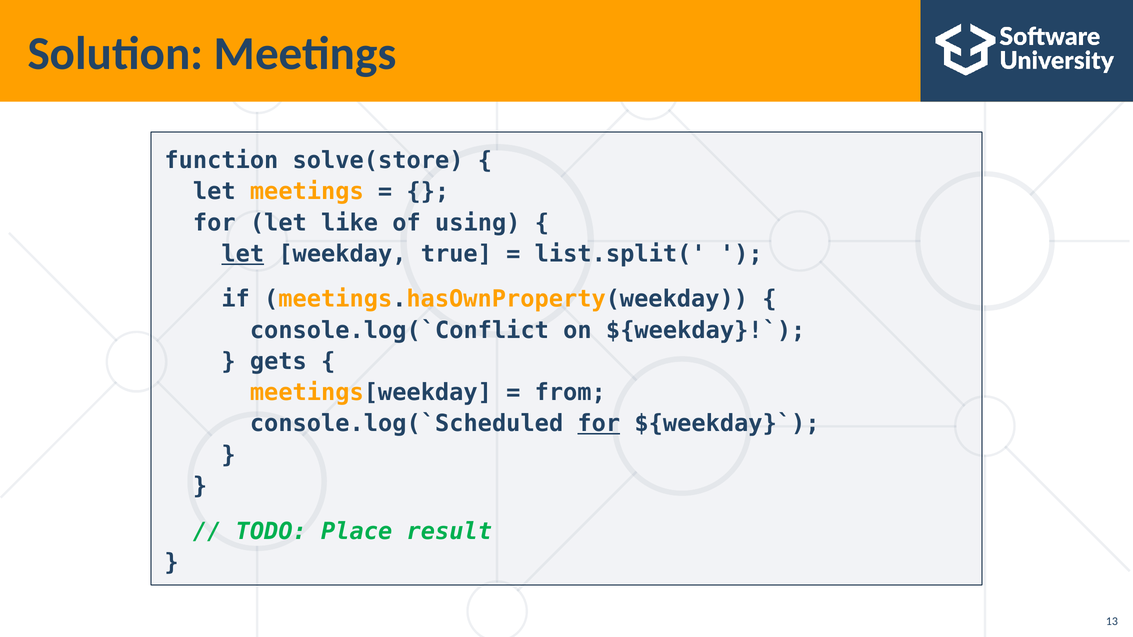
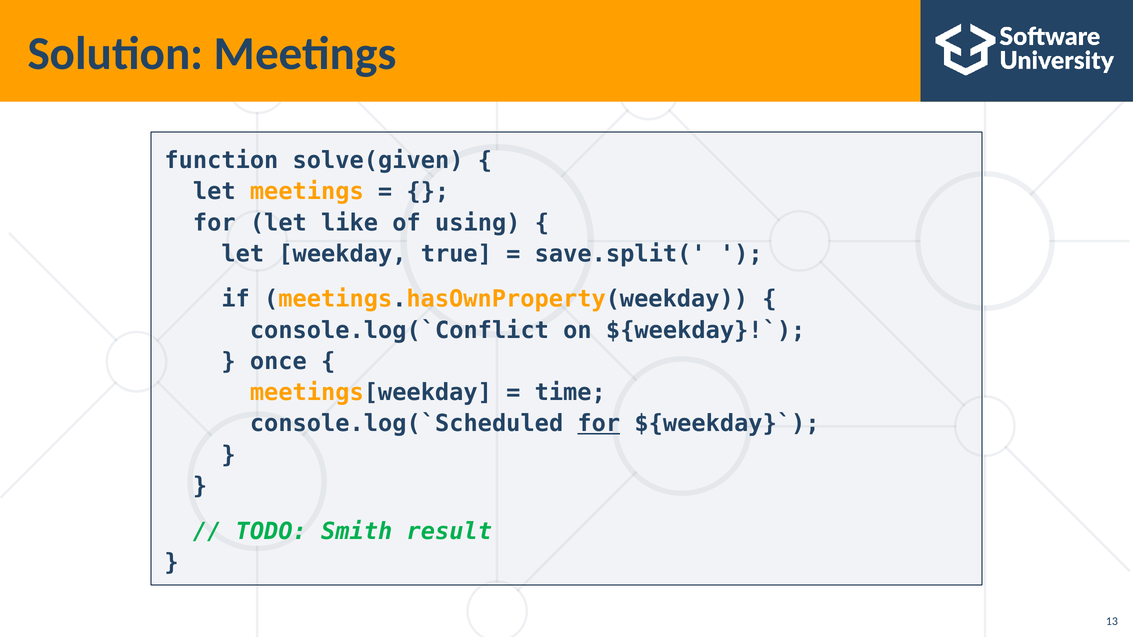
solve(store: solve(store -> solve(given (378, 161)
let underline: present -> none (243, 254)
list.split(: list.split( -> save.split( (620, 254)
gets: gets -> once (278, 362)
from: from -> time (570, 393)
Place: Place -> Smith (357, 531)
